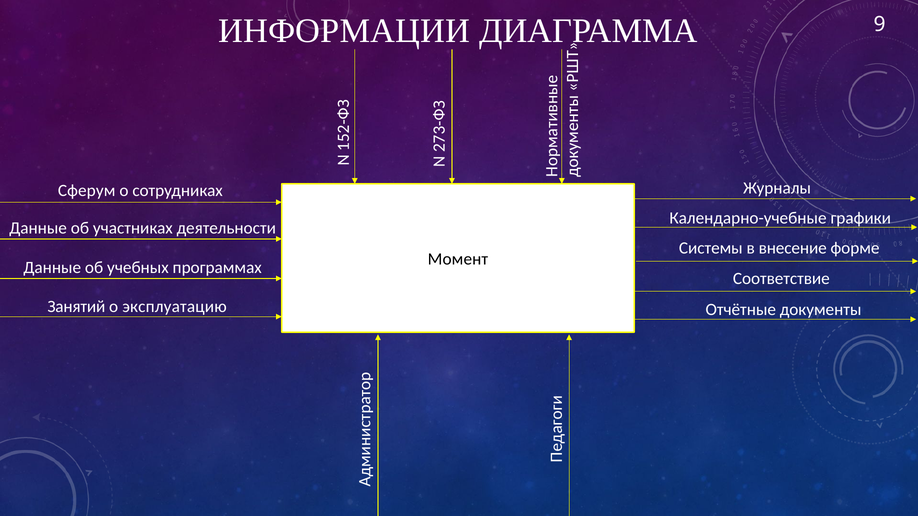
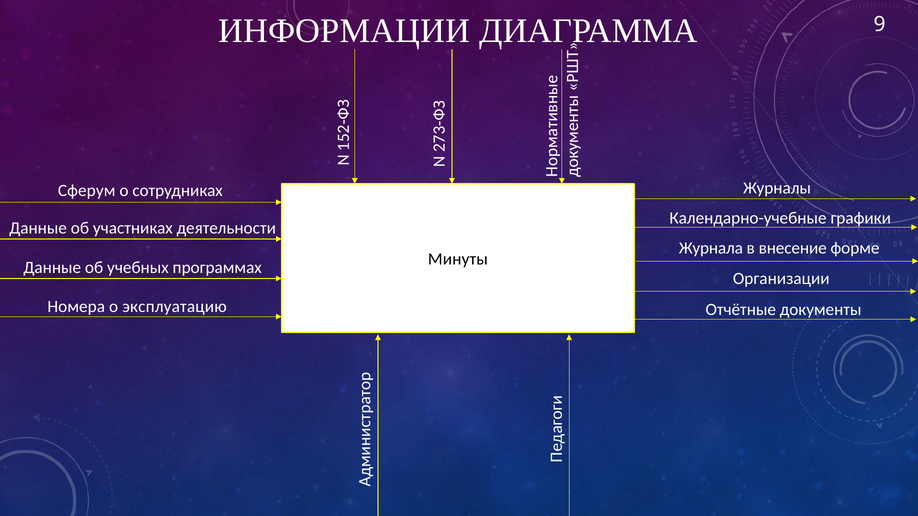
Системы: Системы -> Журнала (711, 248)
Момент: Момент -> Минуты (458, 259)
Соответствие: Соответствие -> Организации (781, 279)
Занятий: Занятий -> Номера (76, 307)
